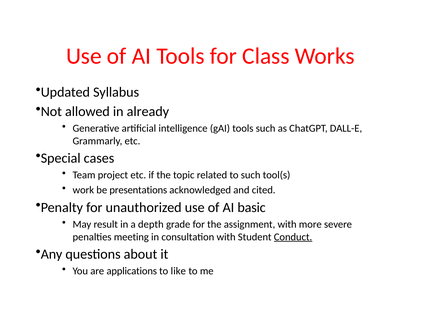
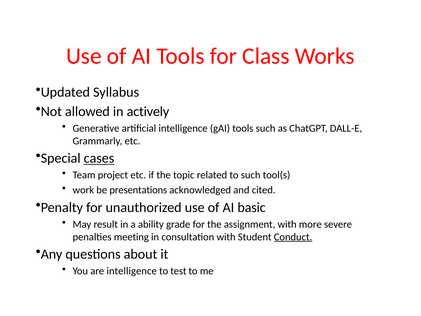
already: already -> actively (148, 111)
cases underline: none -> present (99, 158)
depth: depth -> ability (151, 224)
are applications: applications -> intelligence (132, 271)
like: like -> test (178, 271)
